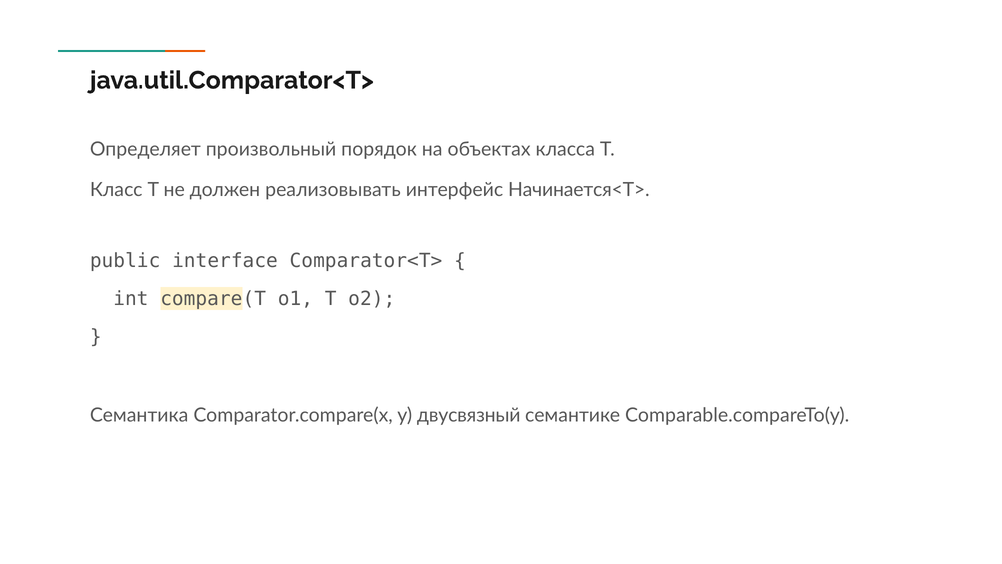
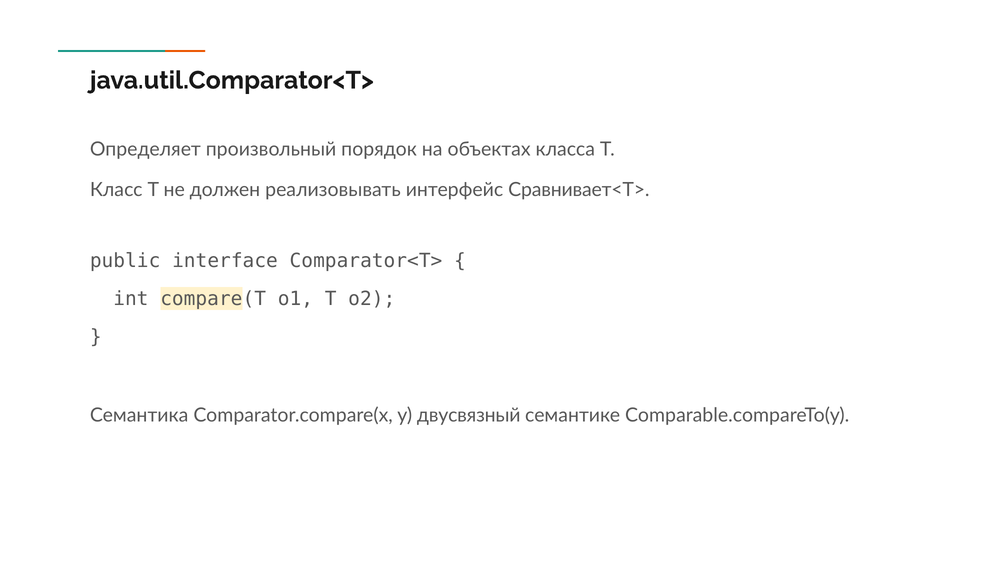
Начинается<T>: Начинается<T> -> Сравнивает<T> (579, 190)
